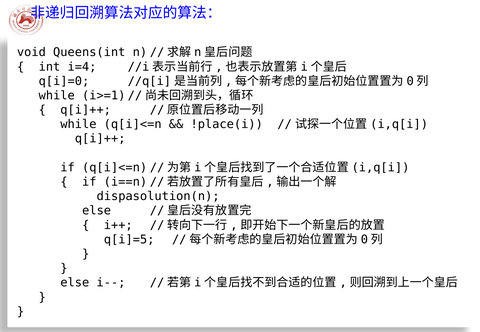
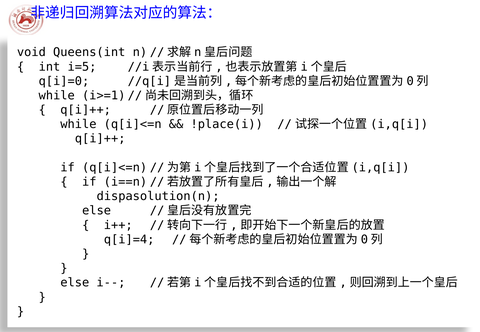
i=4: i=4 -> i=5 (82, 67)
q[i]=5: q[i]=5 -> q[i]=4 (129, 240)
